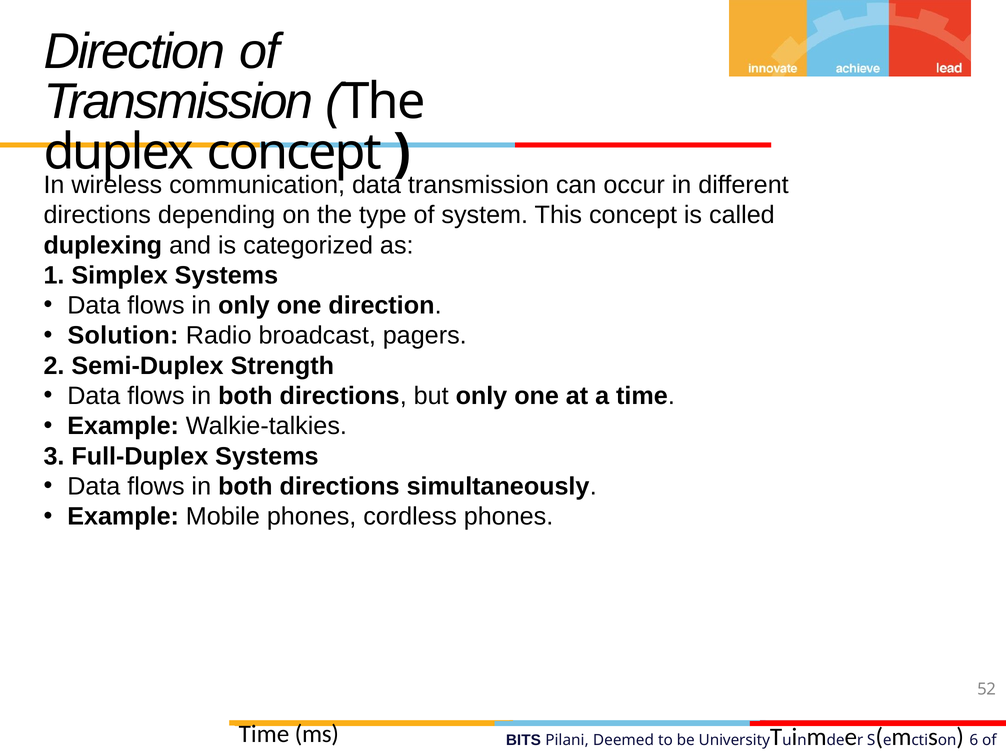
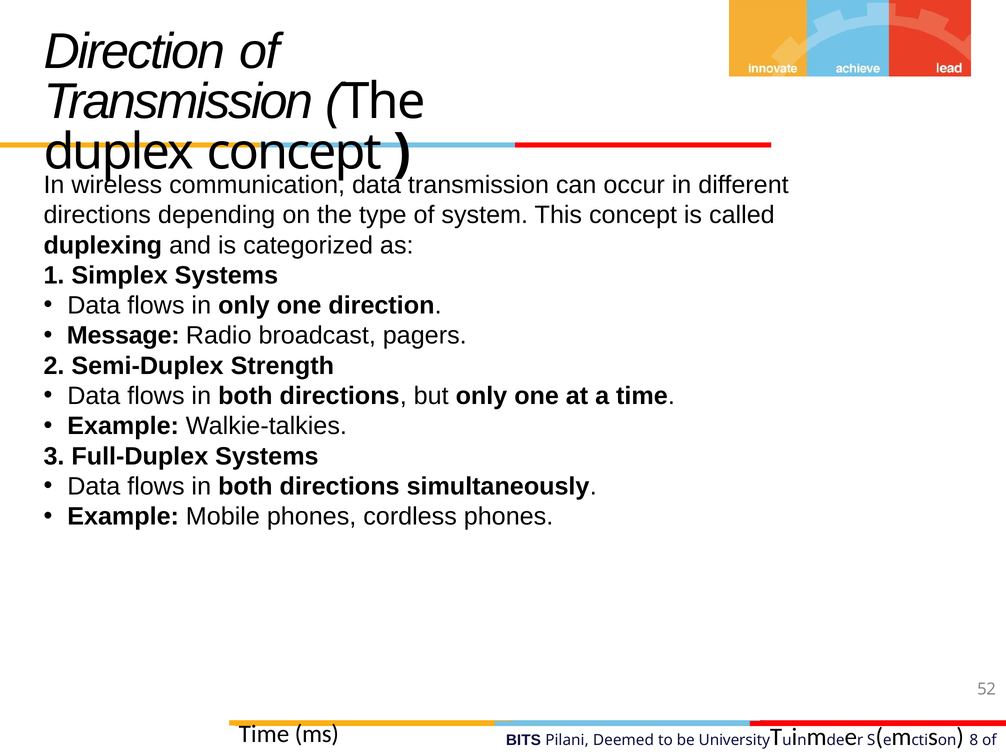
Solution: Solution -> Message (123, 336)
6: 6 -> 8 (974, 741)
